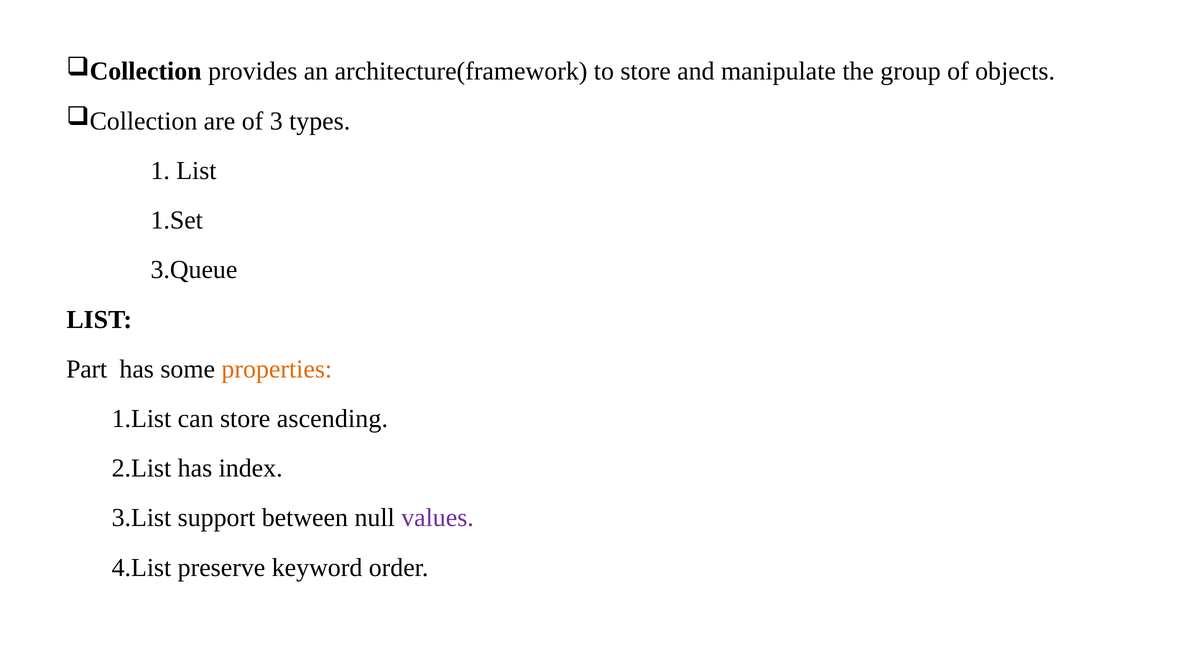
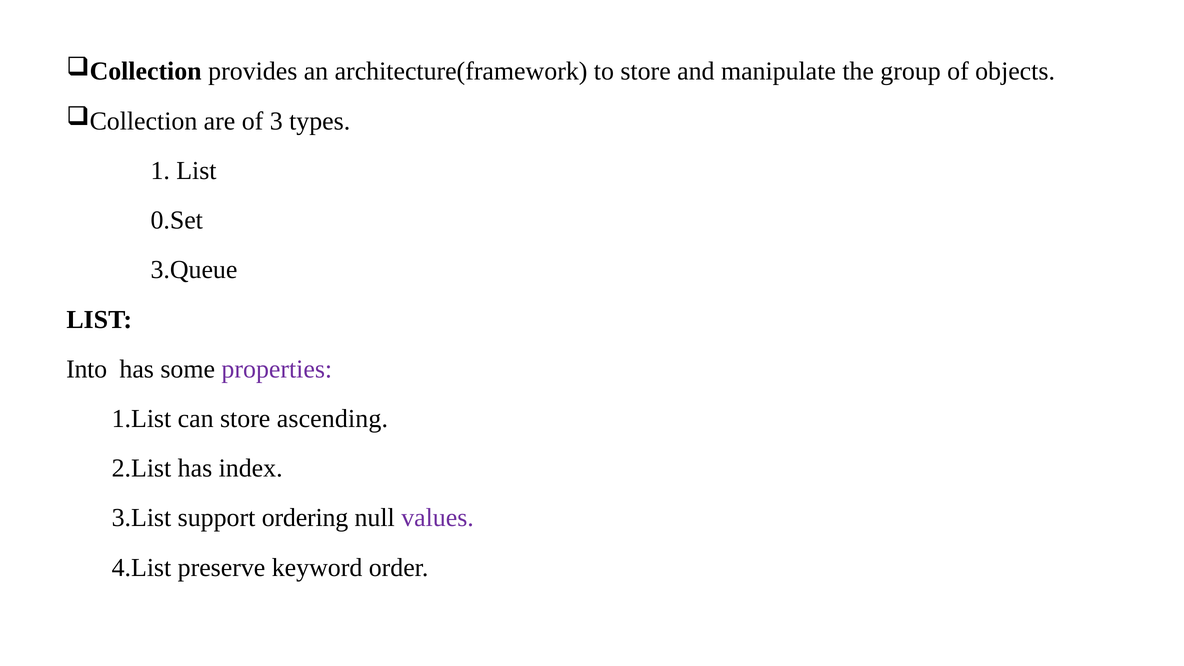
1.Set: 1.Set -> 0.Set (177, 220)
Part: Part -> Into (87, 369)
properties colour: orange -> purple (277, 369)
between: between -> ordering (305, 518)
